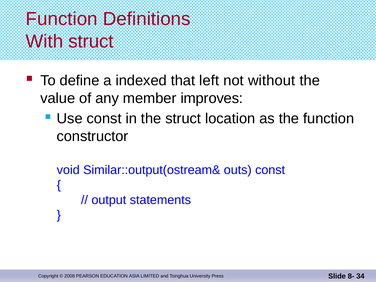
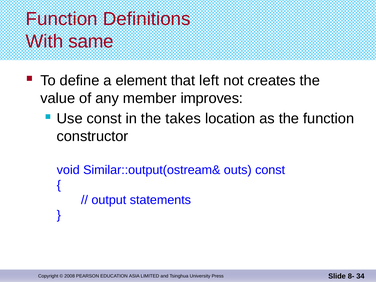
With struct: struct -> same (91, 41)
indexed: indexed -> element (141, 81)
without: without -> creates (272, 81)
the struct: struct -> takes (183, 119)
